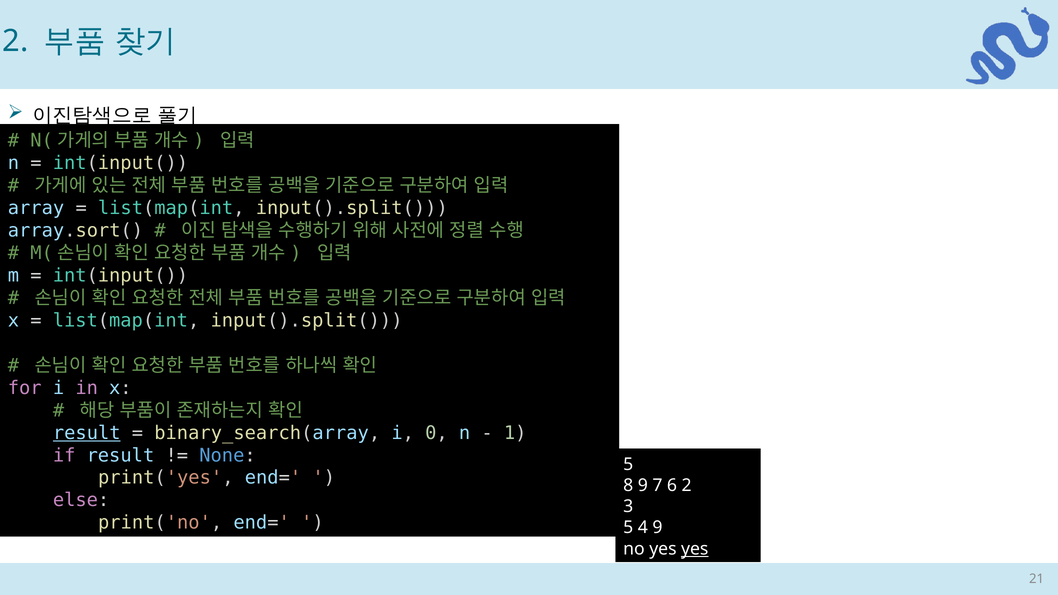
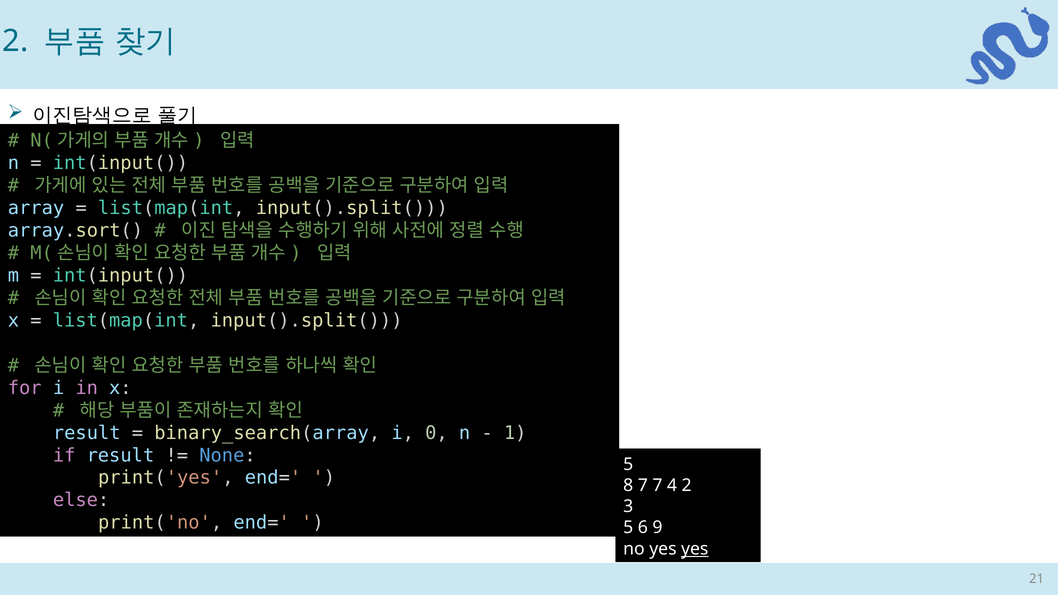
result underline: present -> none (87, 433)
8 9: 9 -> 7 (643, 485)
6: 6 -> 4 (672, 485)
4: 4 -> 6 (643, 528)
